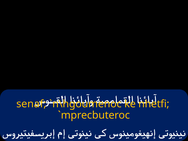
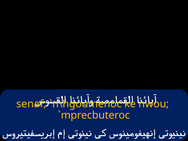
nhetfi: nhetfi -> nwou (154, 104)
